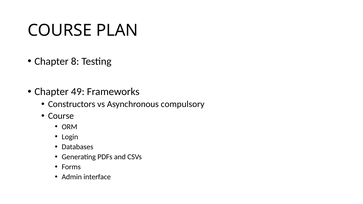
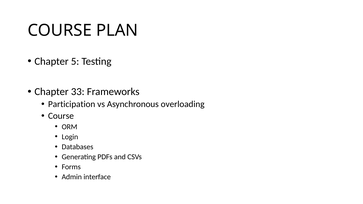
8: 8 -> 5 (75, 61)
49: 49 -> 33 (78, 92)
Constructors: Constructors -> Participation (72, 104)
compulsory: compulsory -> overloading (183, 104)
